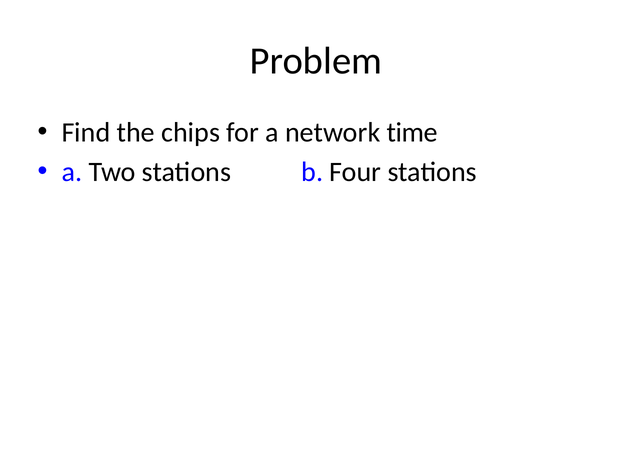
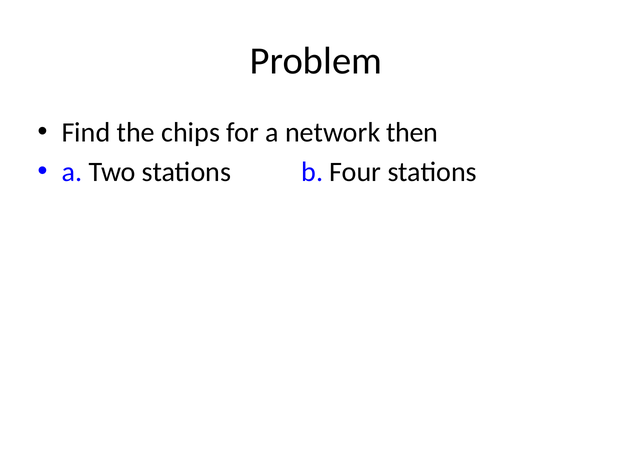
time: time -> then (412, 133)
